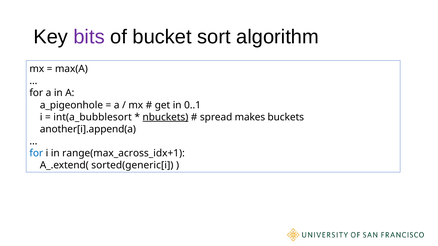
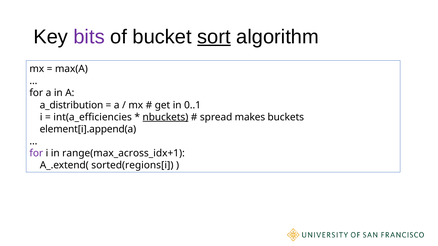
sort underline: none -> present (214, 37)
a_pigeonhole: a_pigeonhole -> a_distribution (71, 105)
int(a_bubblesort: int(a_bubblesort -> int(a_efficiencies (93, 117)
another[i].append(a: another[i].append(a -> element[i].append(a (88, 129)
for colour: blue -> purple (36, 153)
sorted(generic[i: sorted(generic[i -> sorted(regions[i (132, 165)
